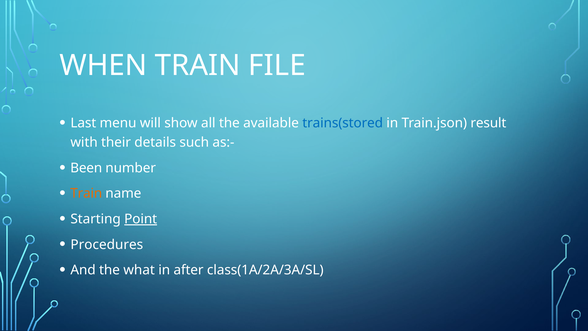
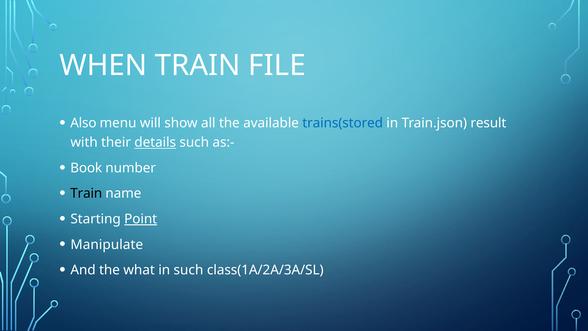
Last: Last -> Also (83, 123)
details underline: none -> present (155, 142)
Been: Been -> Book (86, 168)
Train colour: orange -> black (86, 193)
Procedures: Procedures -> Manipulate (107, 244)
in after: after -> such (188, 270)
